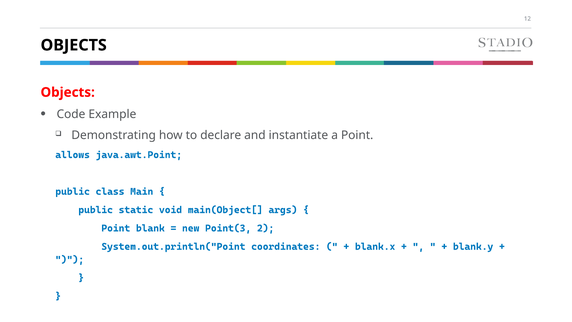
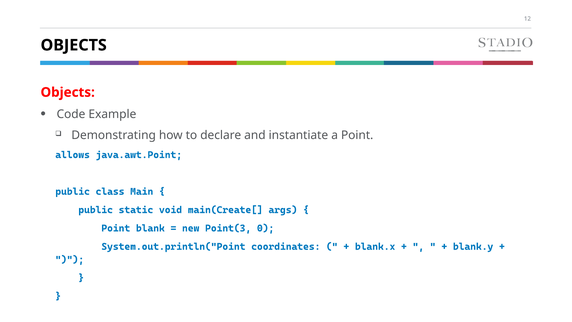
main(Object[: main(Object[ -> main(Create[ (225, 210)
2: 2 -> 0 (266, 228)
